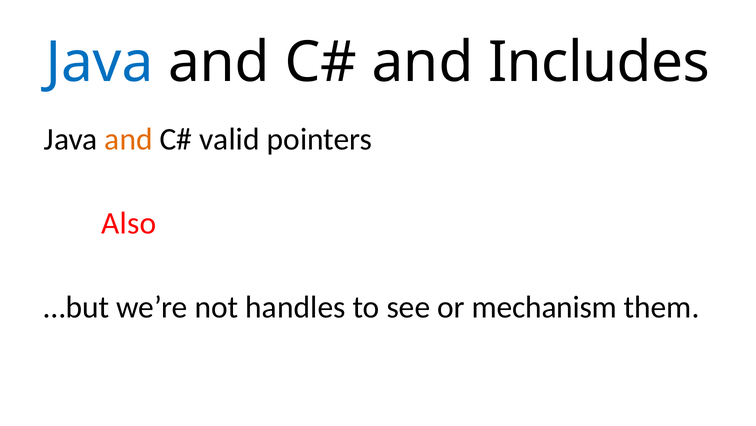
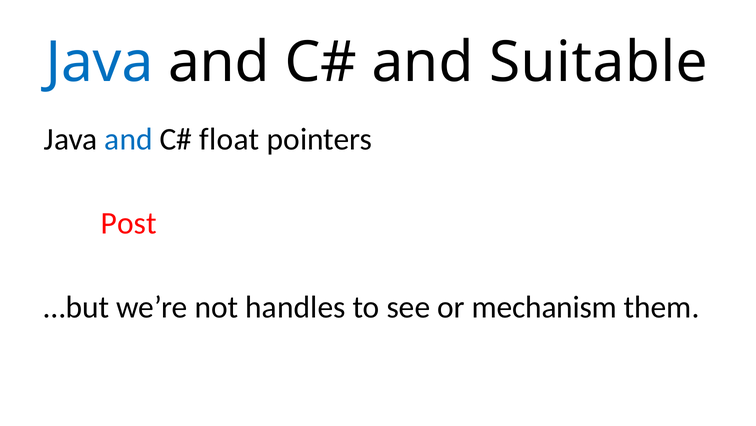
Includes: Includes -> Suitable (598, 62)
and colour: orange -> blue (129, 139)
valid: valid -> float (229, 139)
Also: Also -> Post (129, 223)
